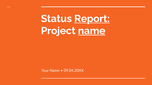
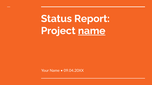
Report underline: present -> none (92, 19)
